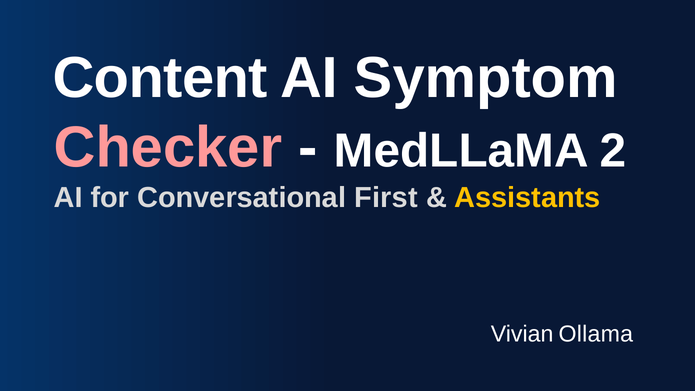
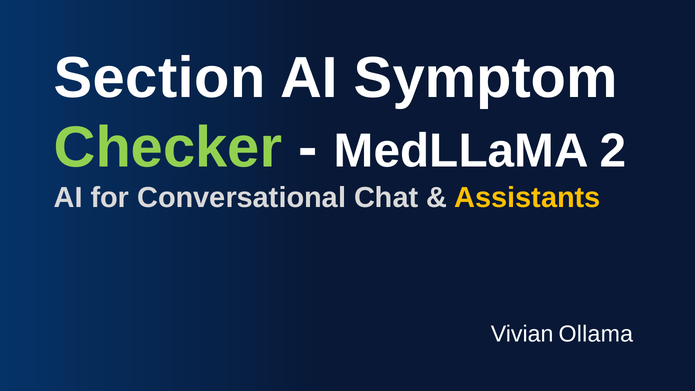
Content: Content -> Section (160, 78)
Checker colour: pink -> light green (168, 148)
First: First -> Chat (386, 198)
